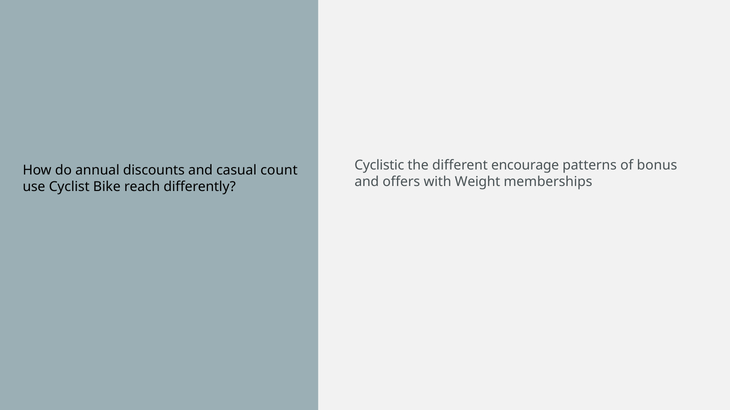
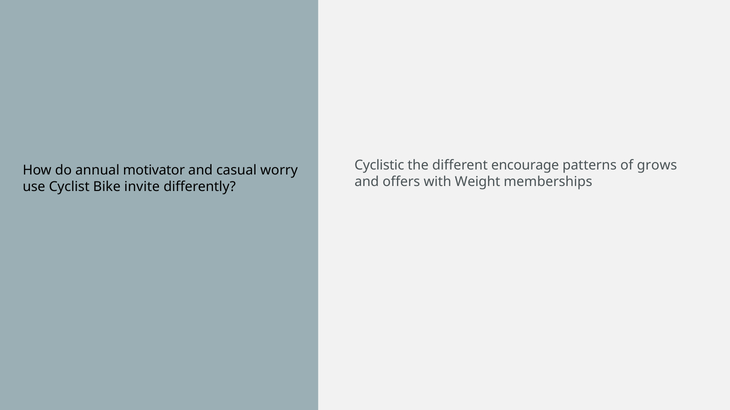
bonus: bonus -> grows (657, 166)
discounts: discounts -> motivator (154, 170)
count: count -> worry (279, 170)
reach: reach -> invite (142, 187)
